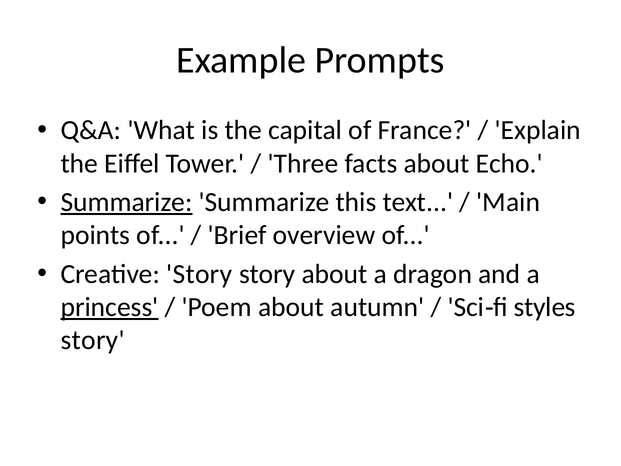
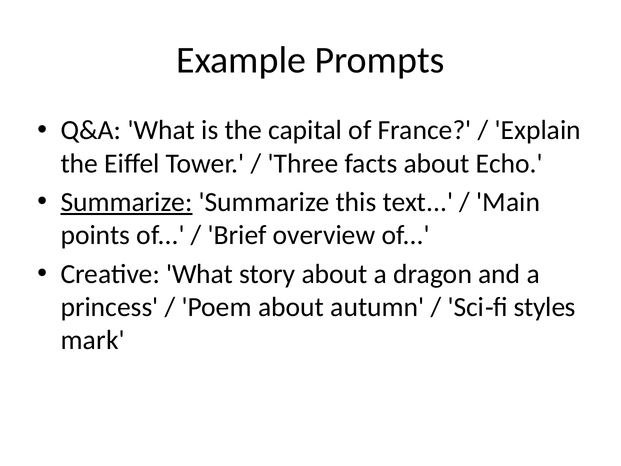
Creative Story: Story -> What (200, 274)
princess underline: present -> none (110, 307)
story: story -> mark (93, 340)
